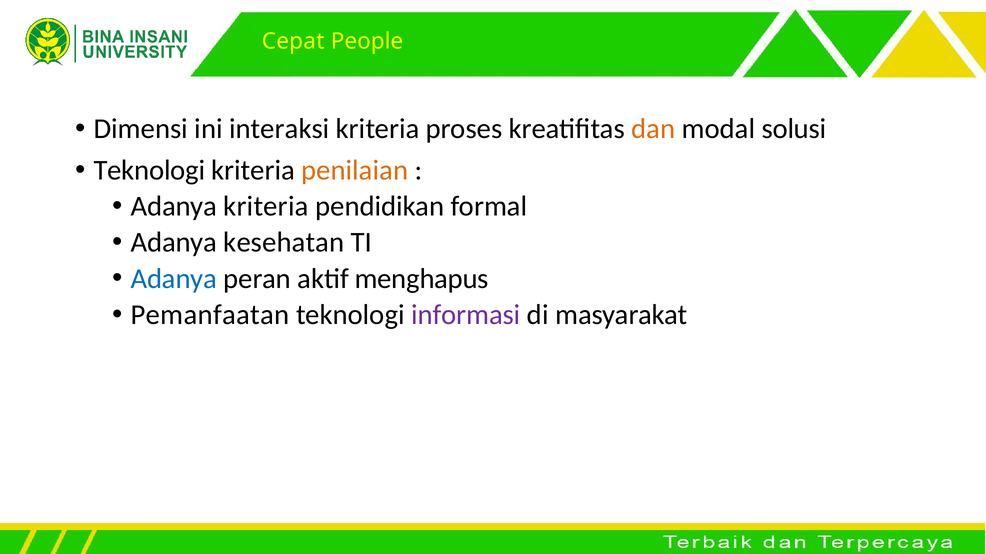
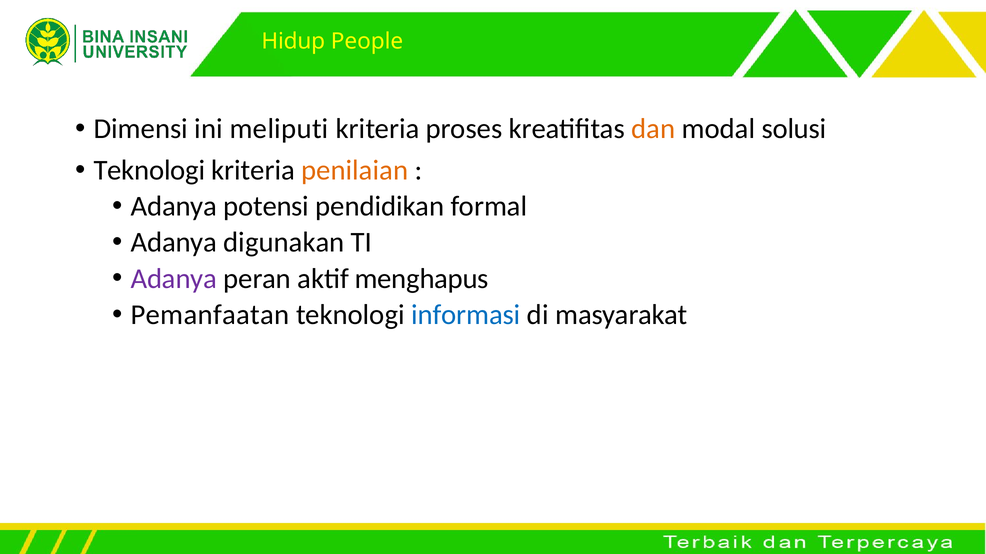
Cepat: Cepat -> Hidup (293, 41)
interaksi: interaksi -> meliputi (279, 129)
Adanya kriteria: kriteria -> potensi (266, 207)
kesehatan: kesehatan -> digunakan (284, 243)
Adanya colour: blue -> purple (174, 279)
informasi colour: purple -> blue (466, 315)
